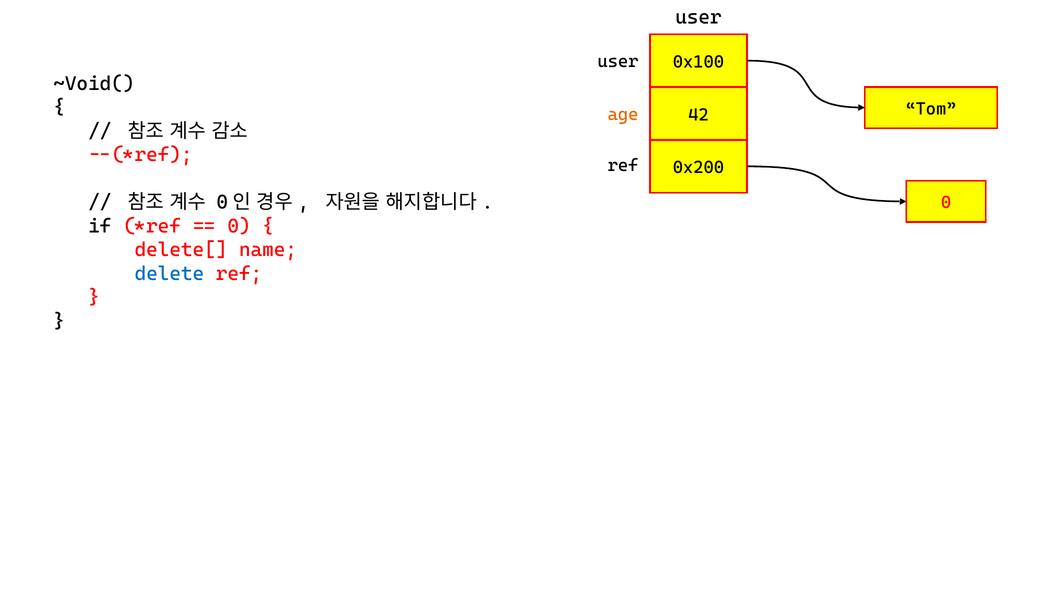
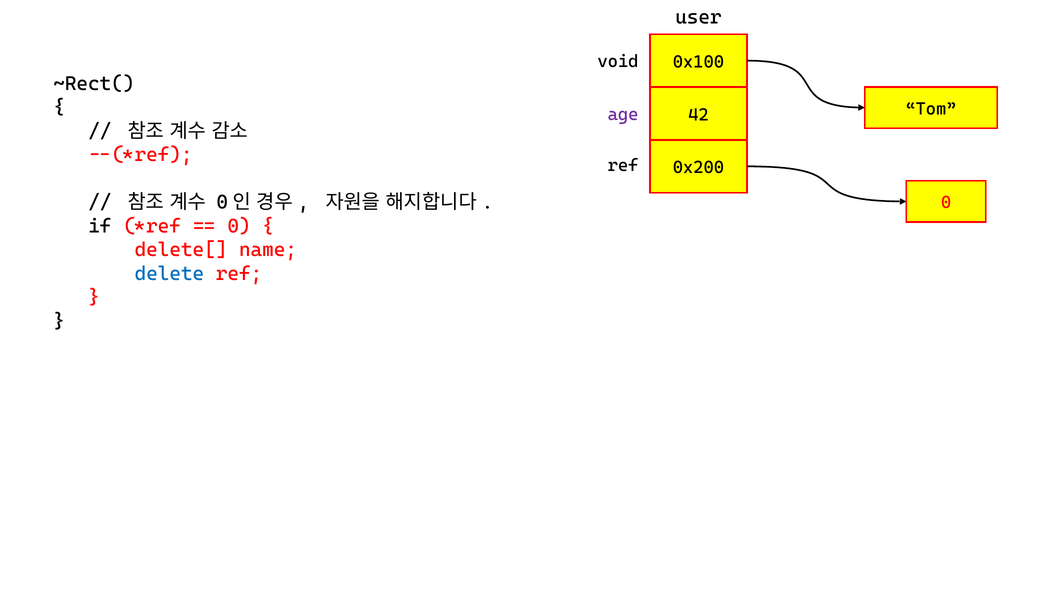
user: user -> void (618, 62)
~Void(: ~Void( -> ~Rect( (94, 84)
age colour: orange -> purple (623, 115)
